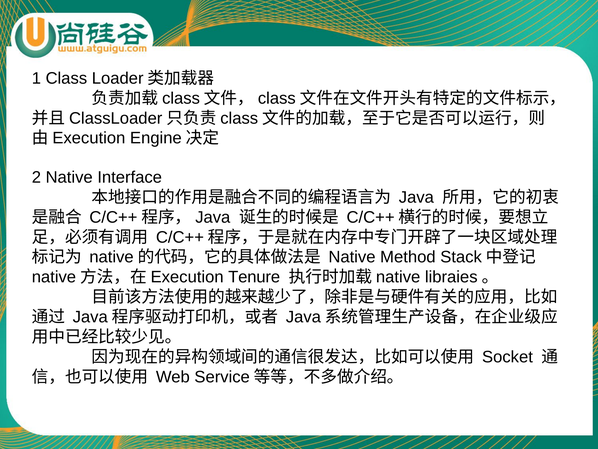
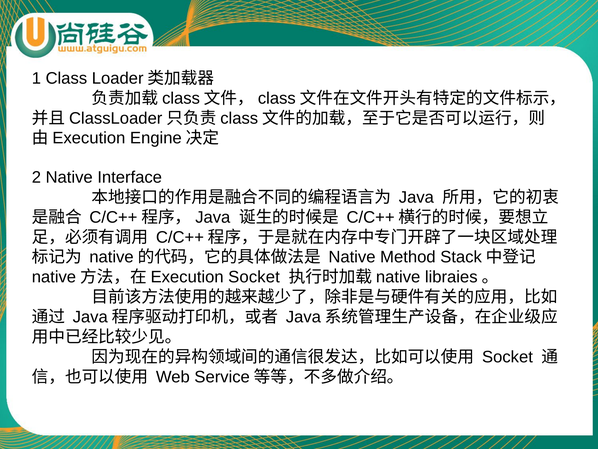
Tenure: Tenure -> Socket (254, 277)
